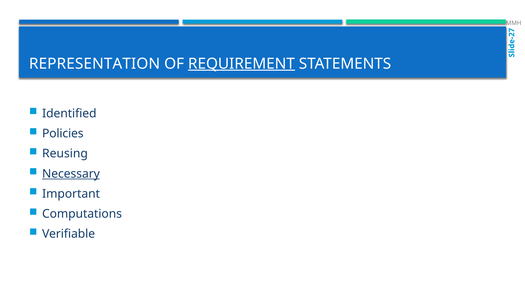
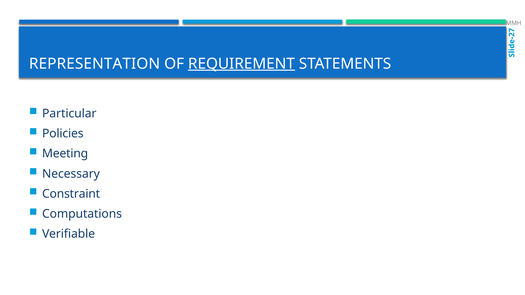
Identified: Identified -> Particular (69, 114)
Reusing: Reusing -> Meeting (65, 154)
Necessary underline: present -> none (71, 174)
Important: Important -> Constraint (71, 194)
